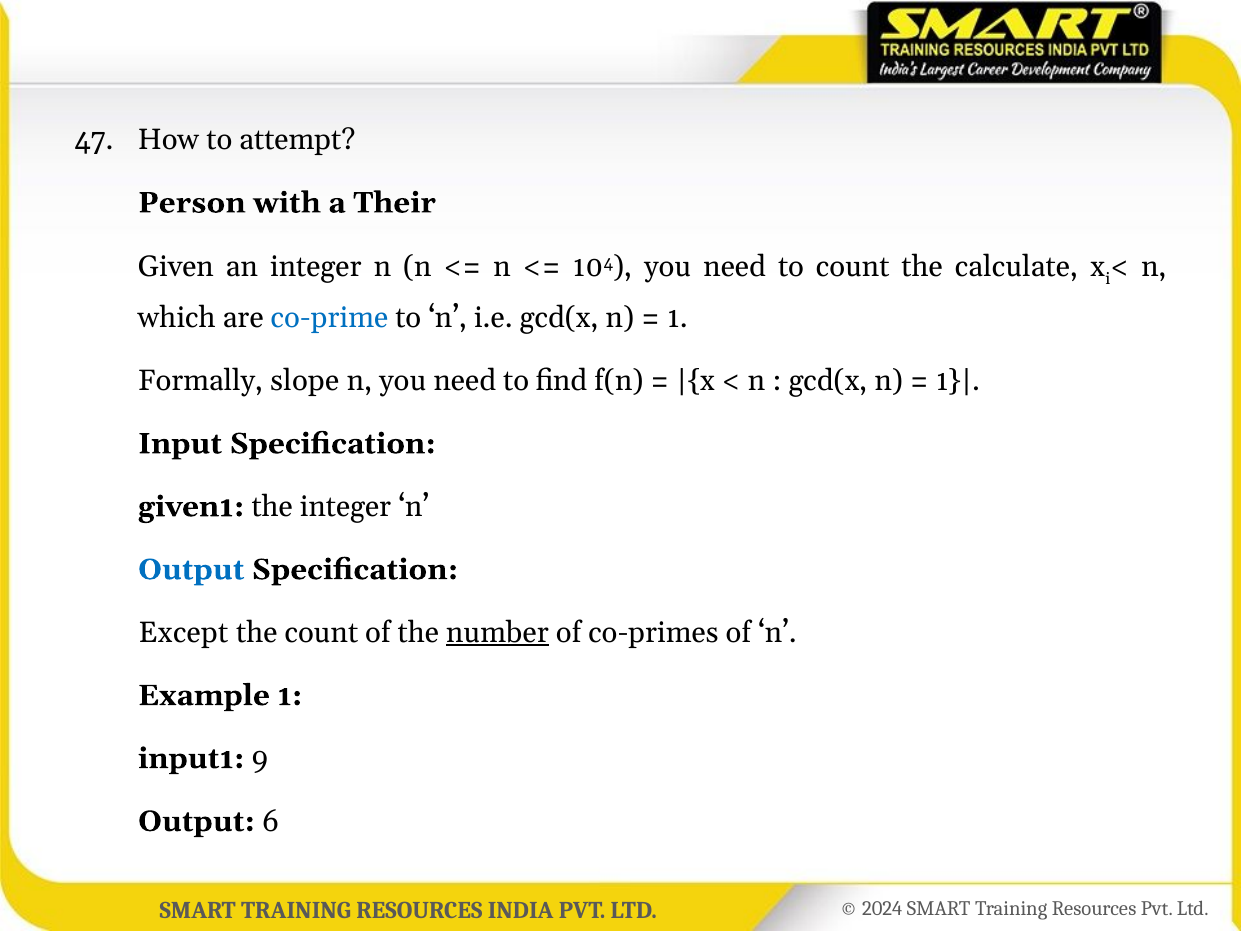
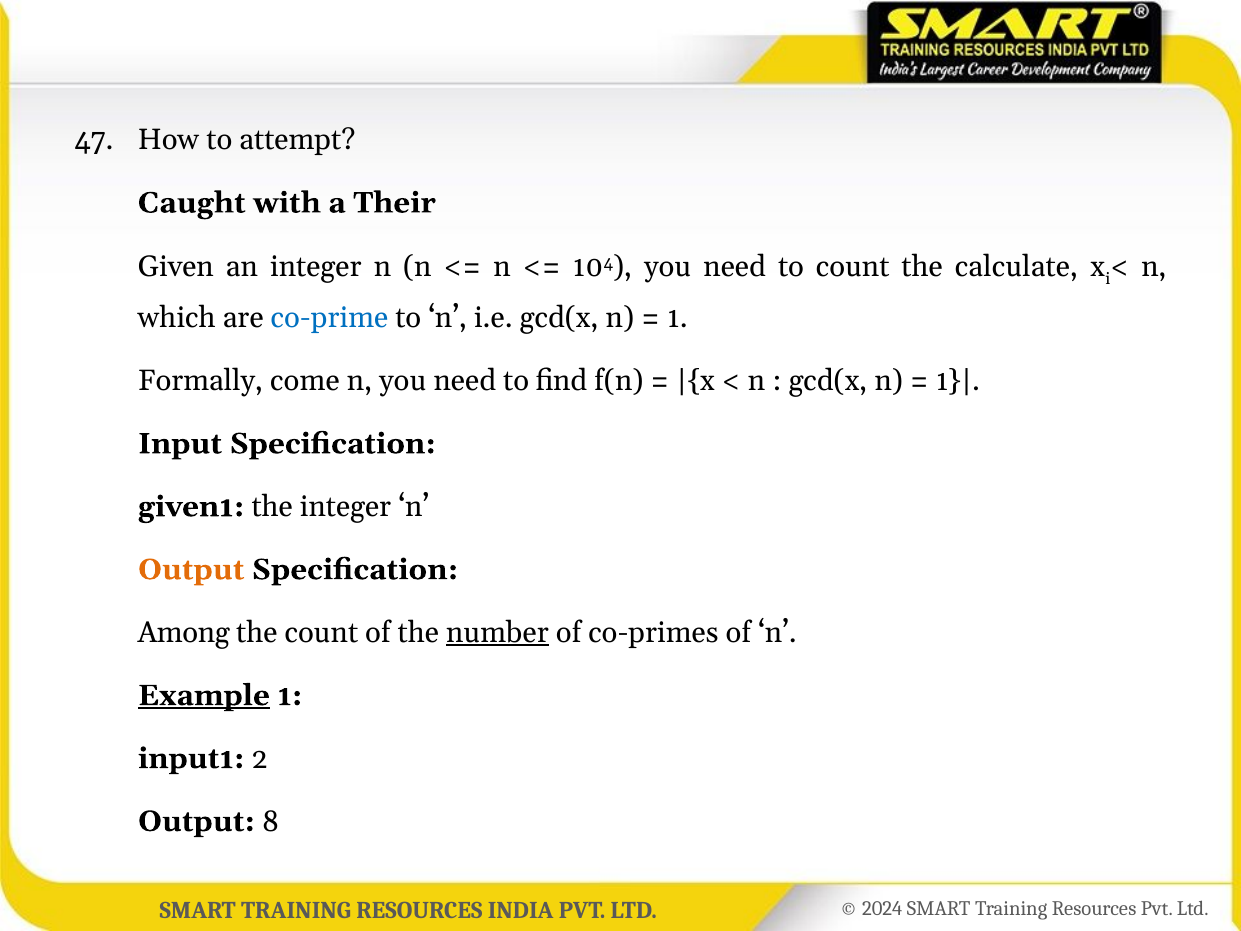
Person: Person -> Caught (192, 203)
slope: slope -> come (305, 381)
Output colour: blue -> orange (191, 569)
Except: Except -> Among (184, 632)
Example underline: none -> present (204, 695)
9: 9 -> 2 (260, 758)
6: 6 -> 8 (271, 821)
